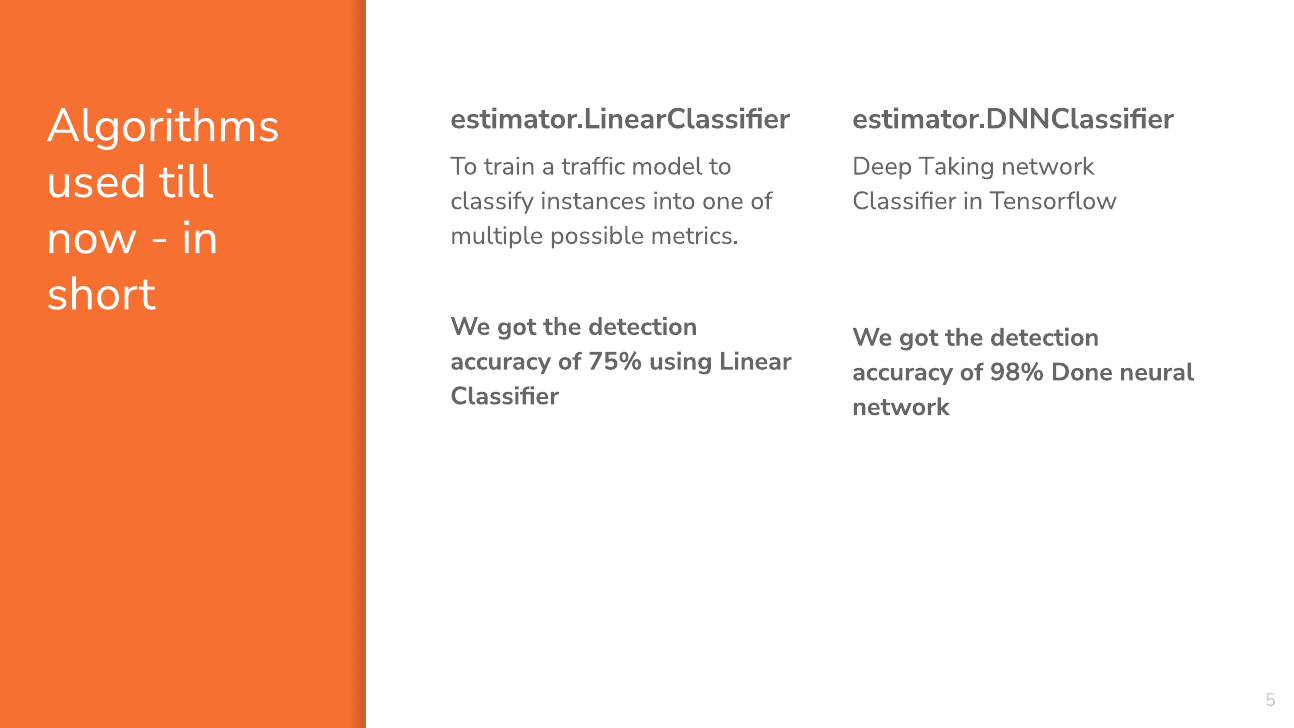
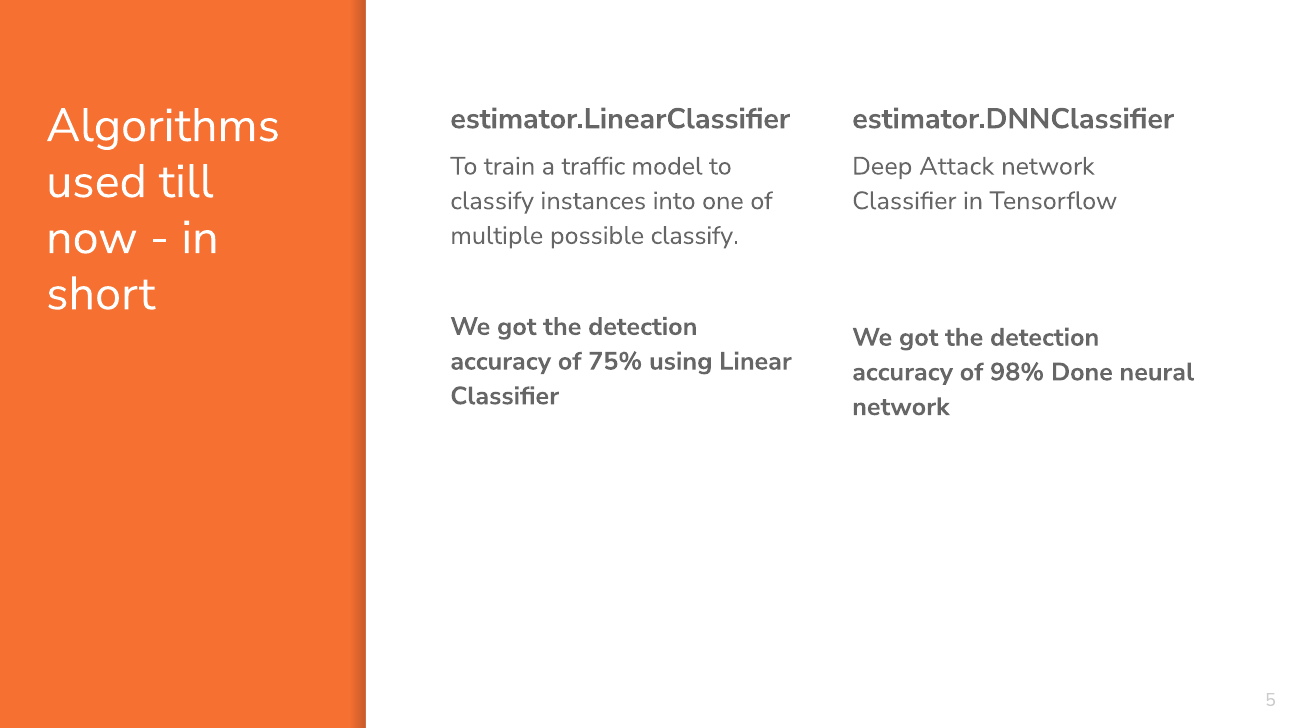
Taking: Taking -> Attack (957, 166)
possible metrics: metrics -> classify (695, 236)
